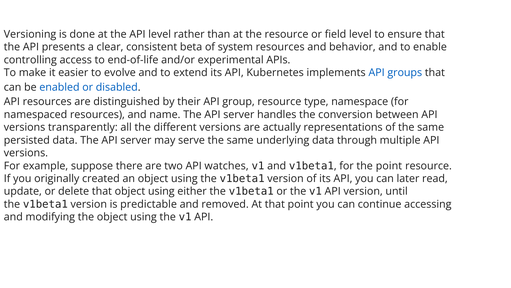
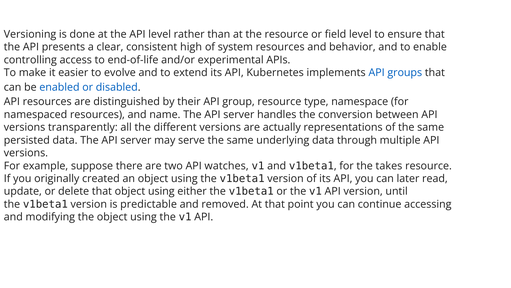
beta: beta -> high (191, 47)
the point: point -> takes (389, 165)
